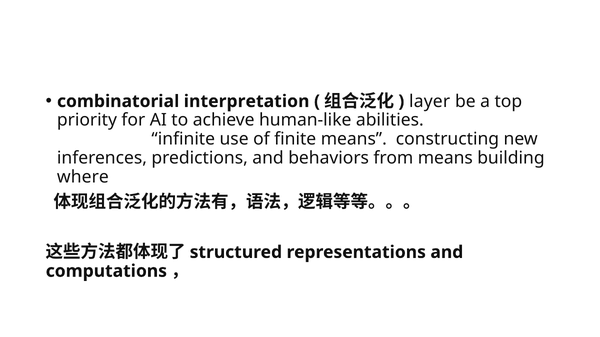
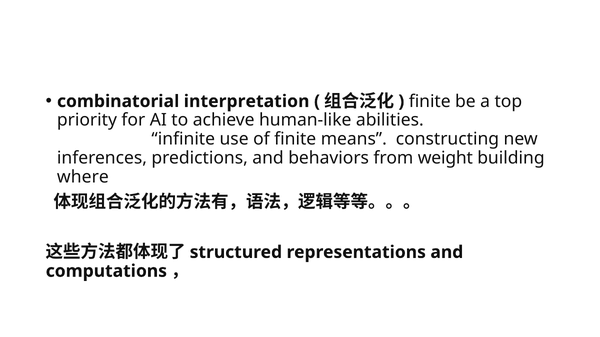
layer: layer -> finite (430, 101)
from means: means -> weight (445, 158)
